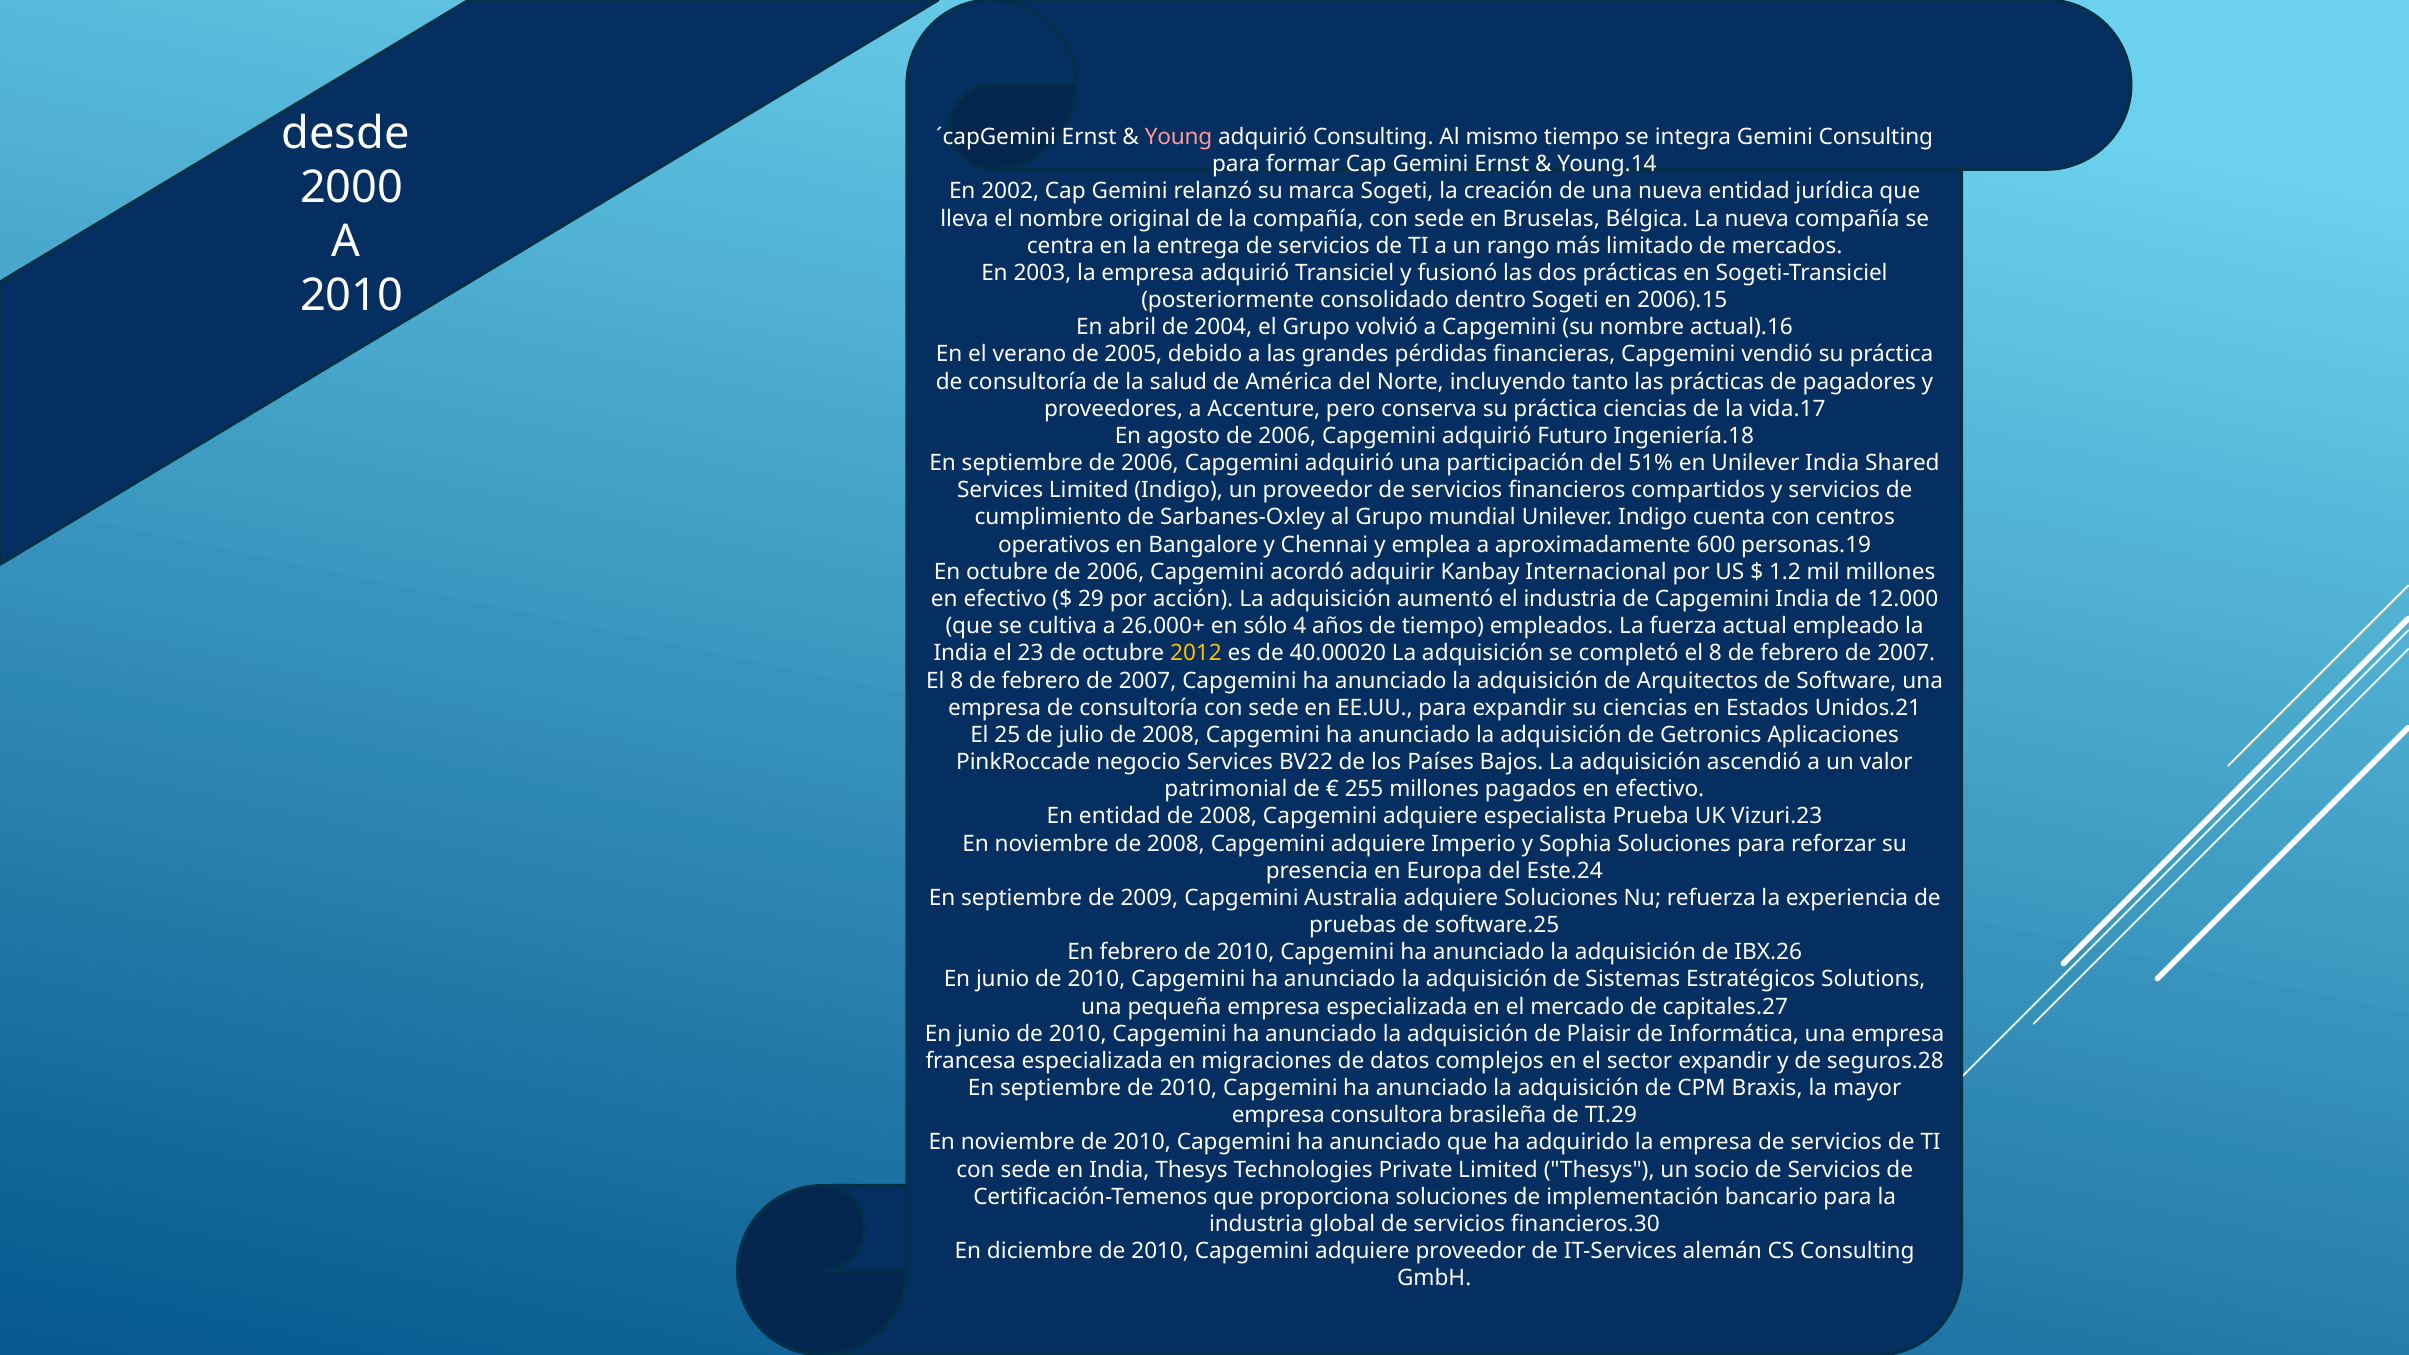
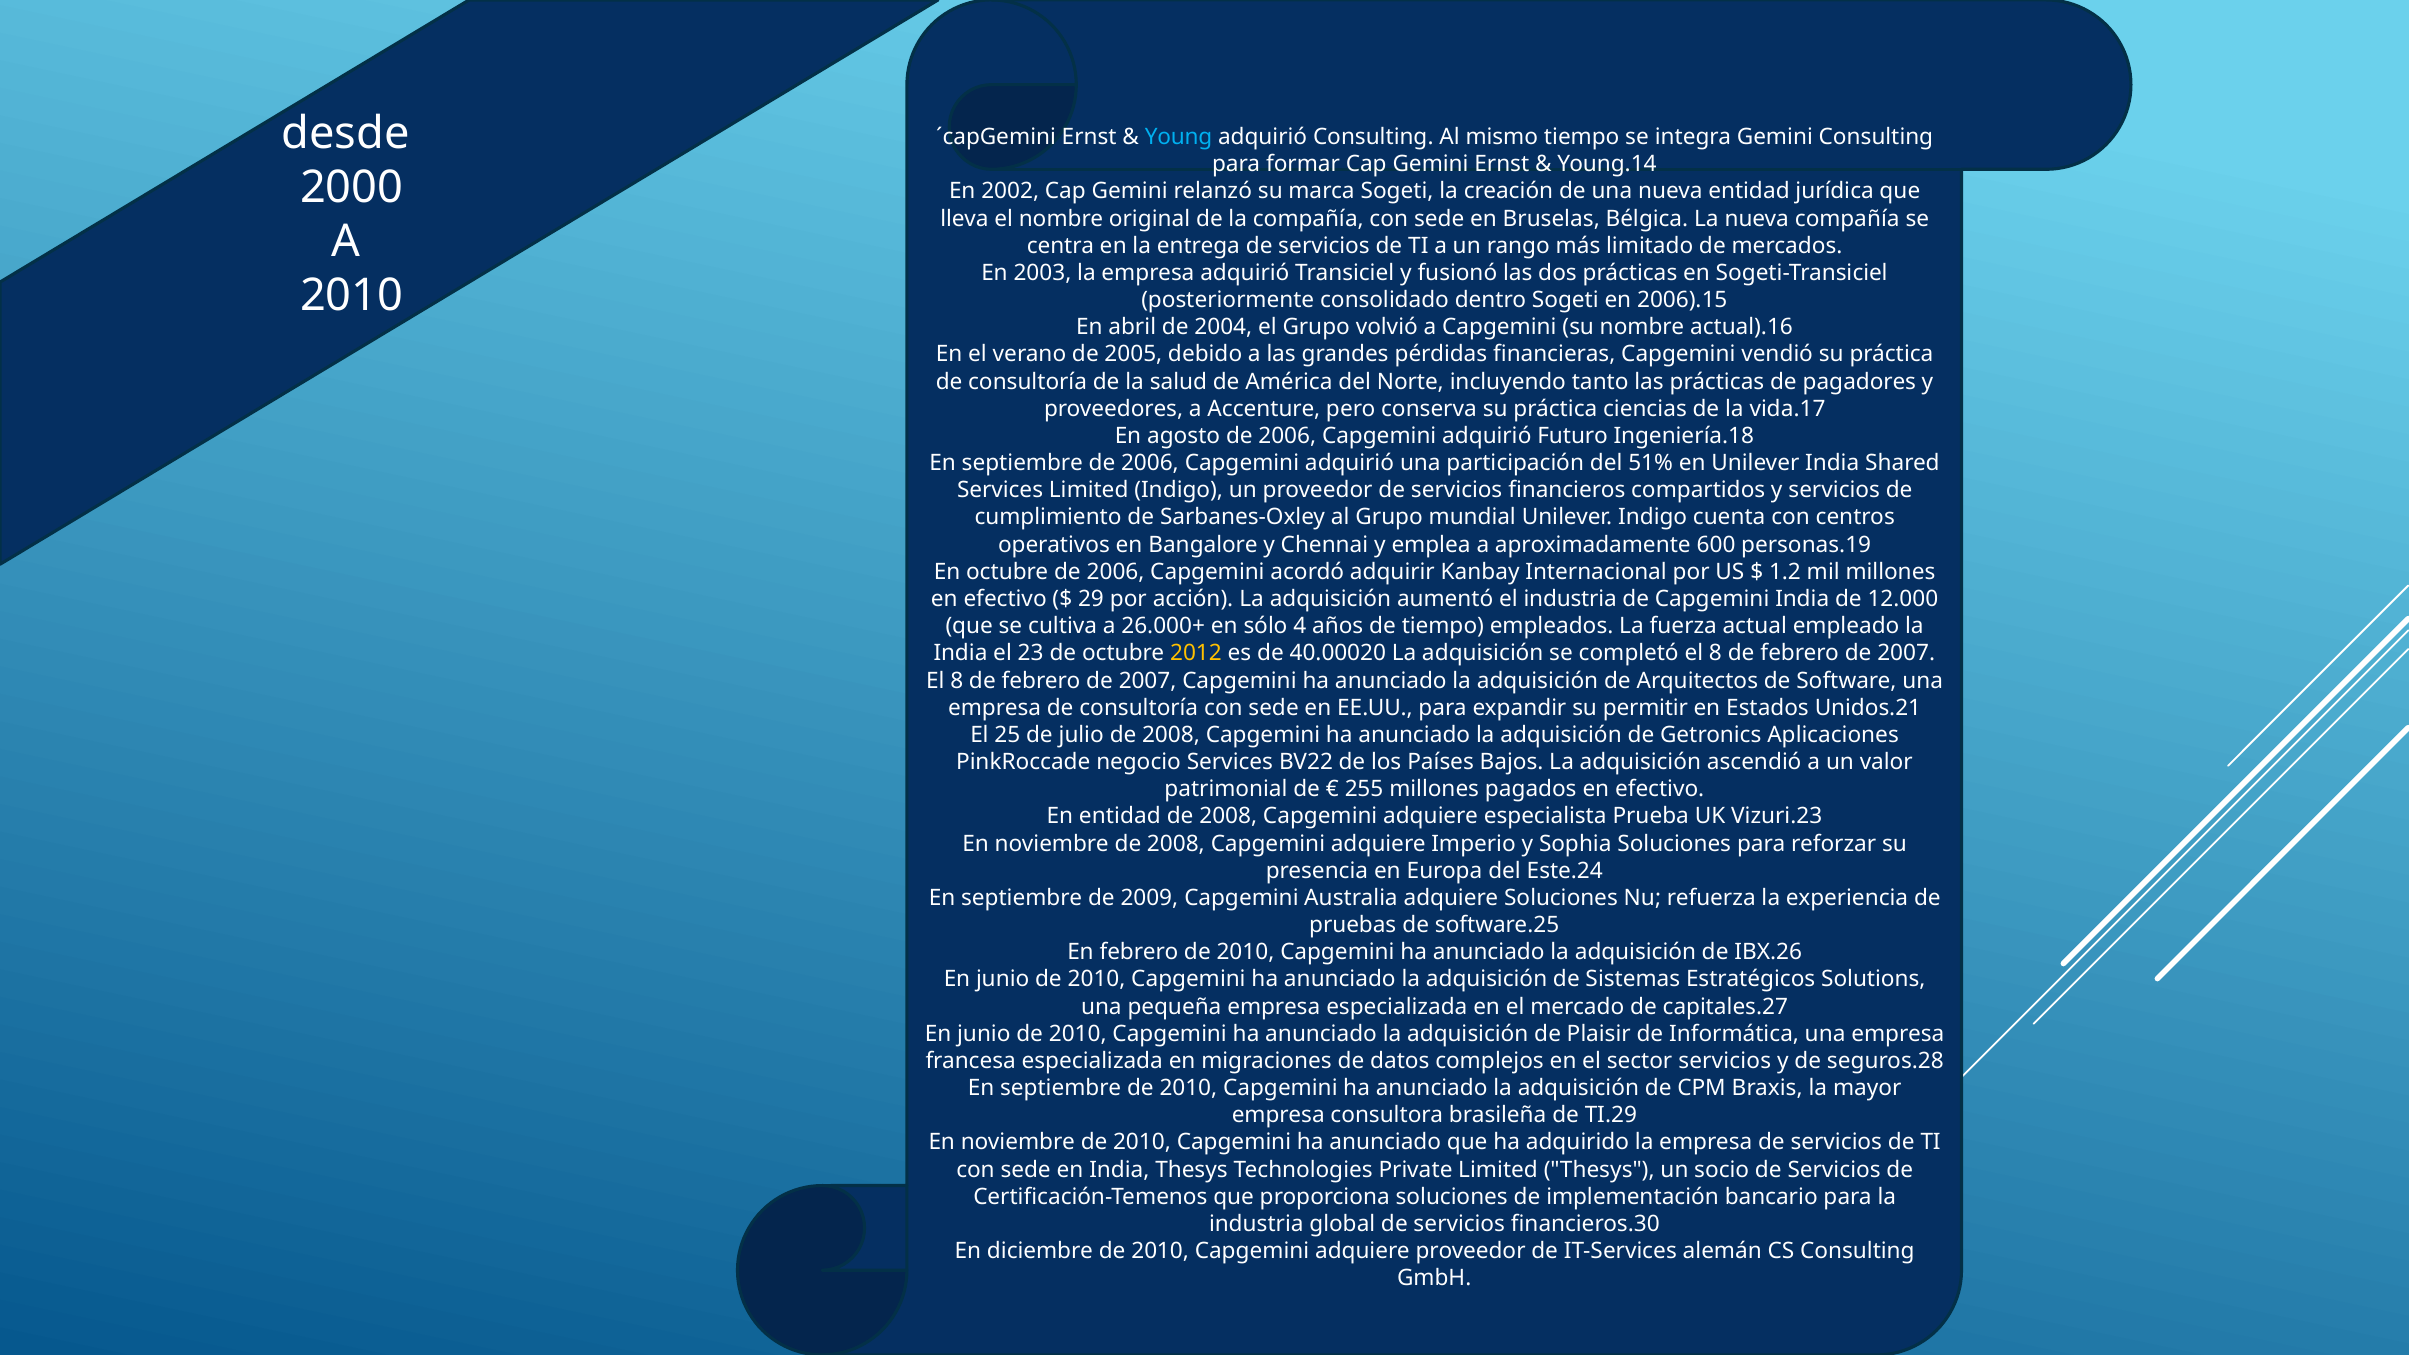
Young colour: pink -> light blue (1179, 137)
su ciencias: ciencias -> permitir (1645, 708)
sector expandir: expandir -> servicios (1725, 1061)
